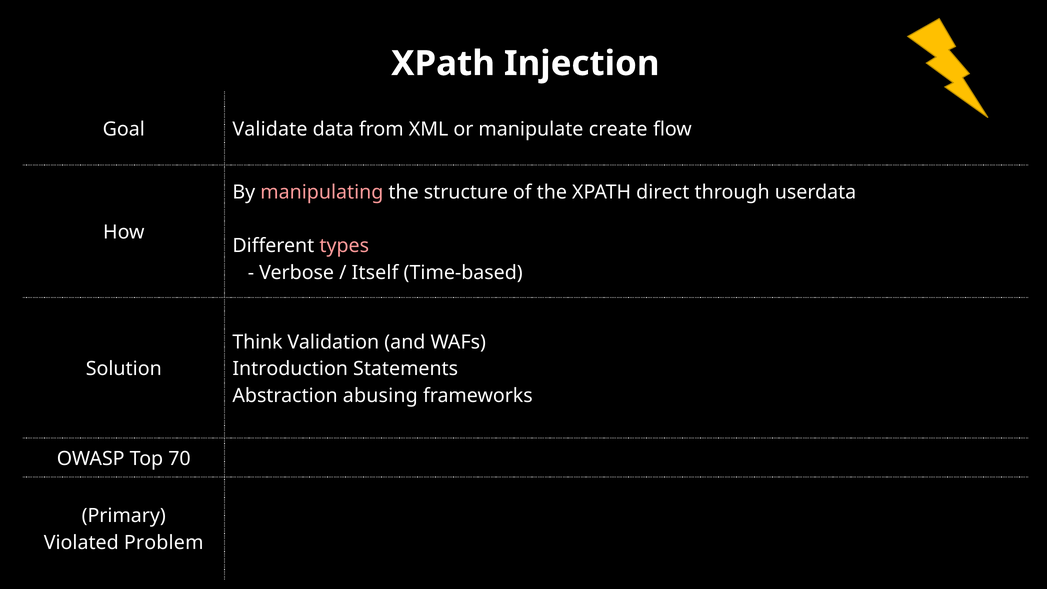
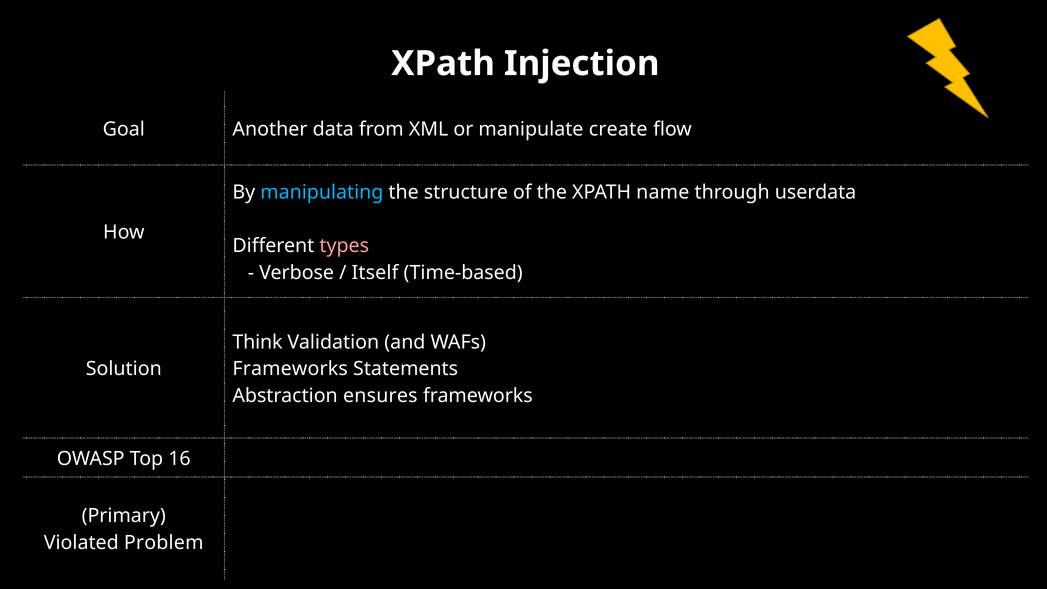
Validate: Validate -> Another (270, 129)
manipulating colour: pink -> light blue (322, 192)
direct: direct -> name (663, 192)
Introduction: Introduction -> Frameworks (290, 369)
abusing: abusing -> ensures (380, 396)
70: 70 -> 16 (180, 459)
